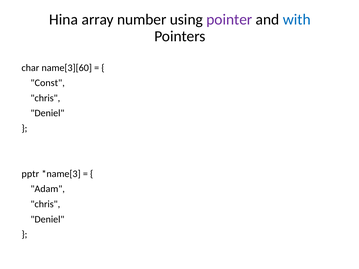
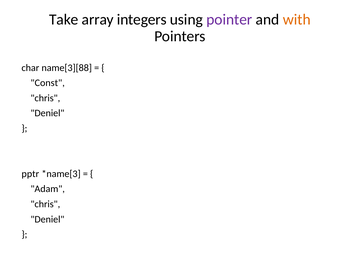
Hina: Hina -> Take (64, 20)
number: number -> integers (142, 20)
with colour: blue -> orange (297, 20)
name[3][60: name[3][60 -> name[3][88 (67, 68)
